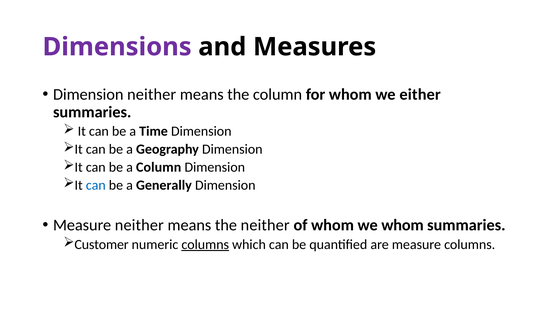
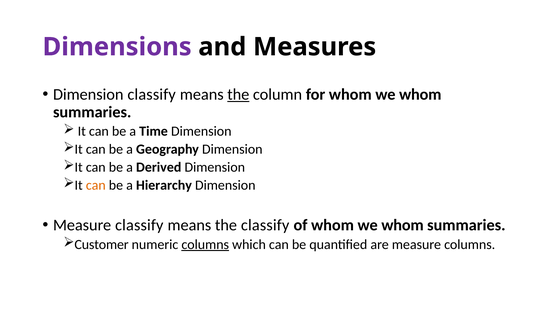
Dimension neither: neither -> classify (152, 94)
the underline: none -> present (238, 94)
for whom we either: either -> whom (420, 94)
a Column: Column -> Derived (159, 167)
can colour: blue -> orange (96, 185)
Generally: Generally -> Hierarchy (164, 185)
Measure neither: neither -> classify (139, 225)
the neither: neither -> classify (265, 225)
